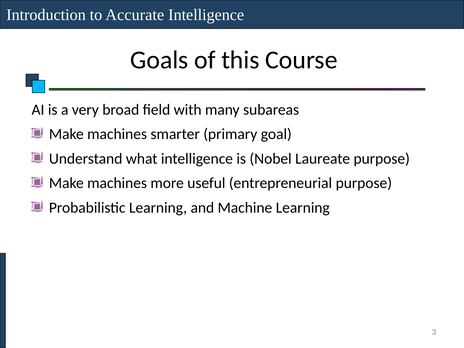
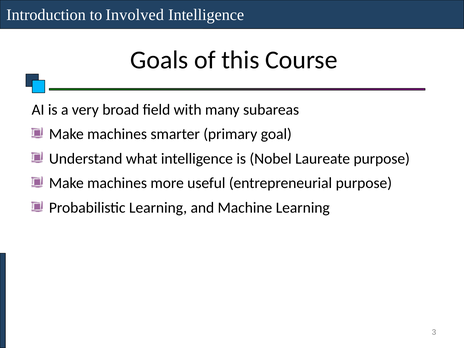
Accurate: Accurate -> Involved (135, 15)
